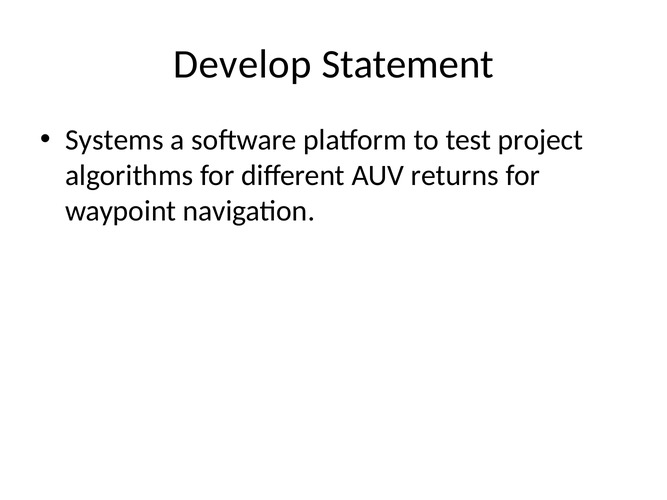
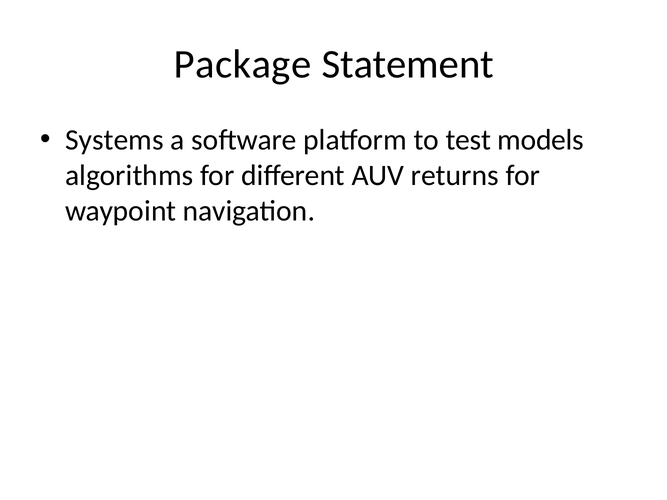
Develop: Develop -> Package (242, 65)
project: project -> models (541, 140)
